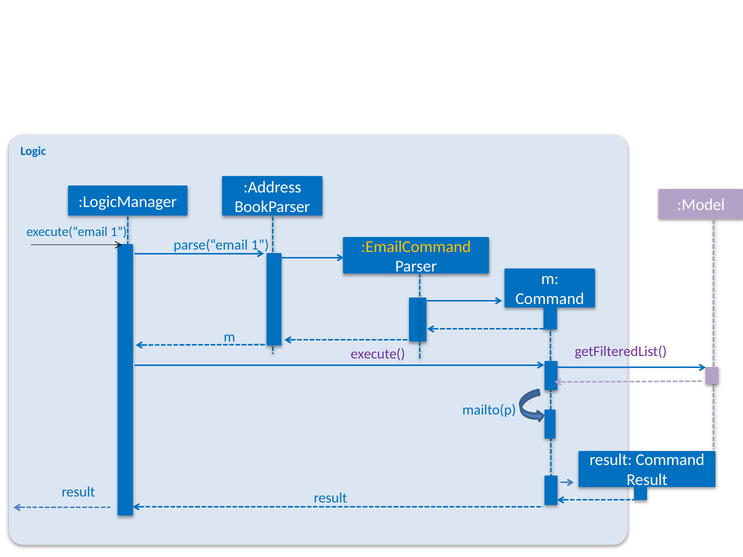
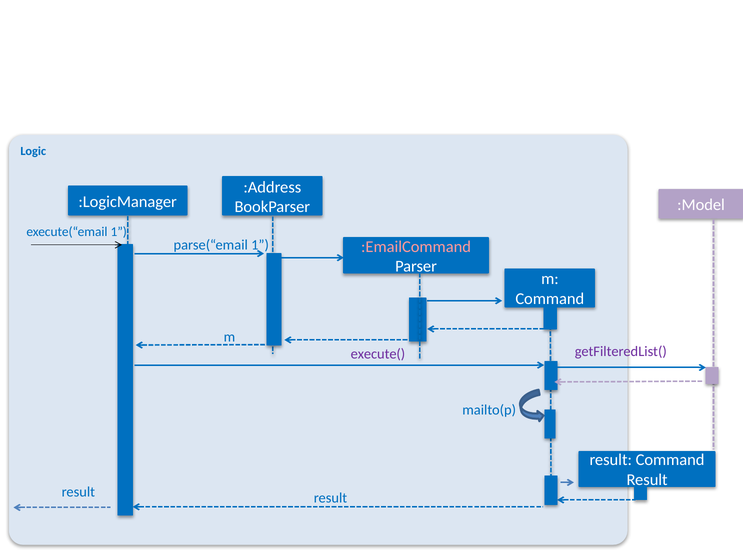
:EmailCommand colour: yellow -> pink (416, 247)
